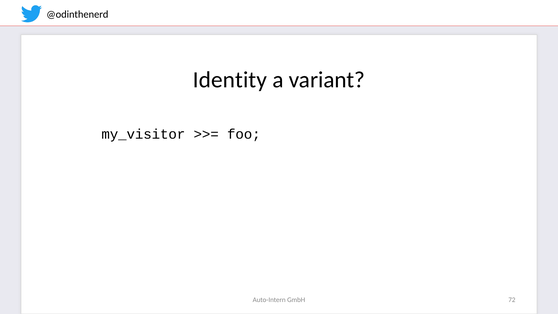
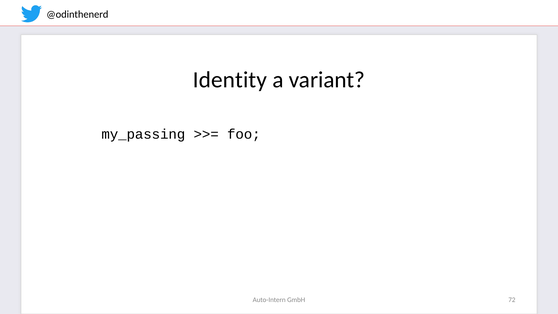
my_visitor: my_visitor -> my_passing (143, 134)
